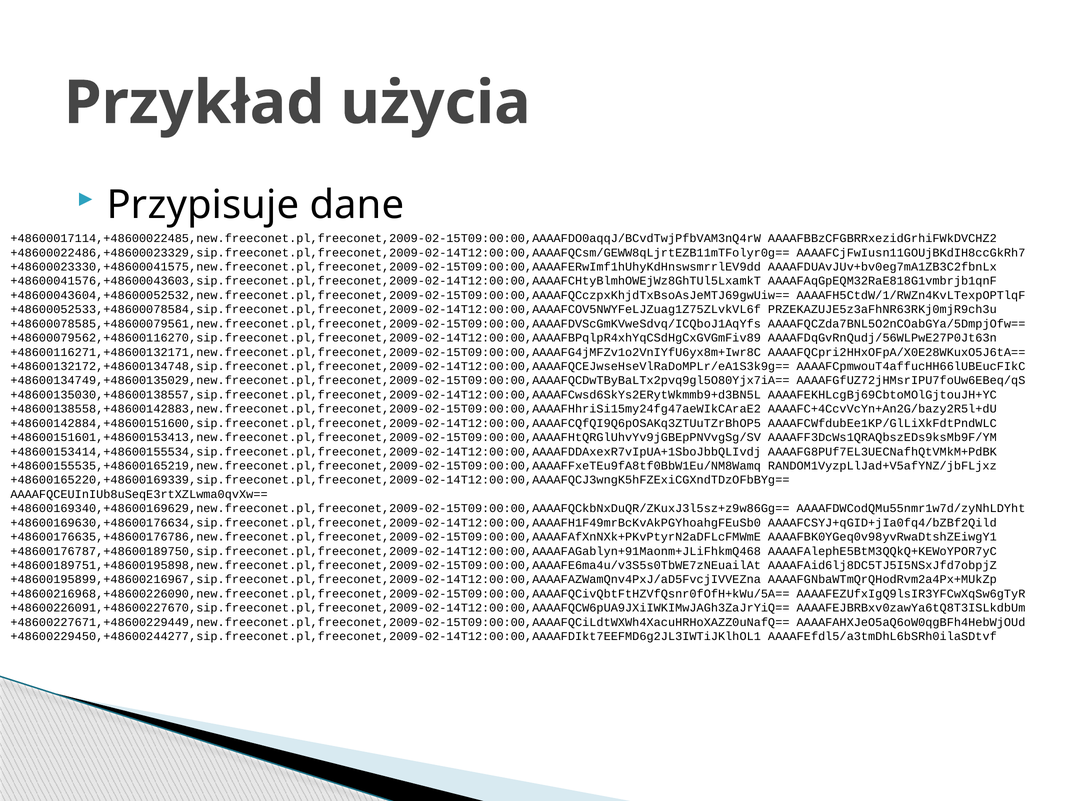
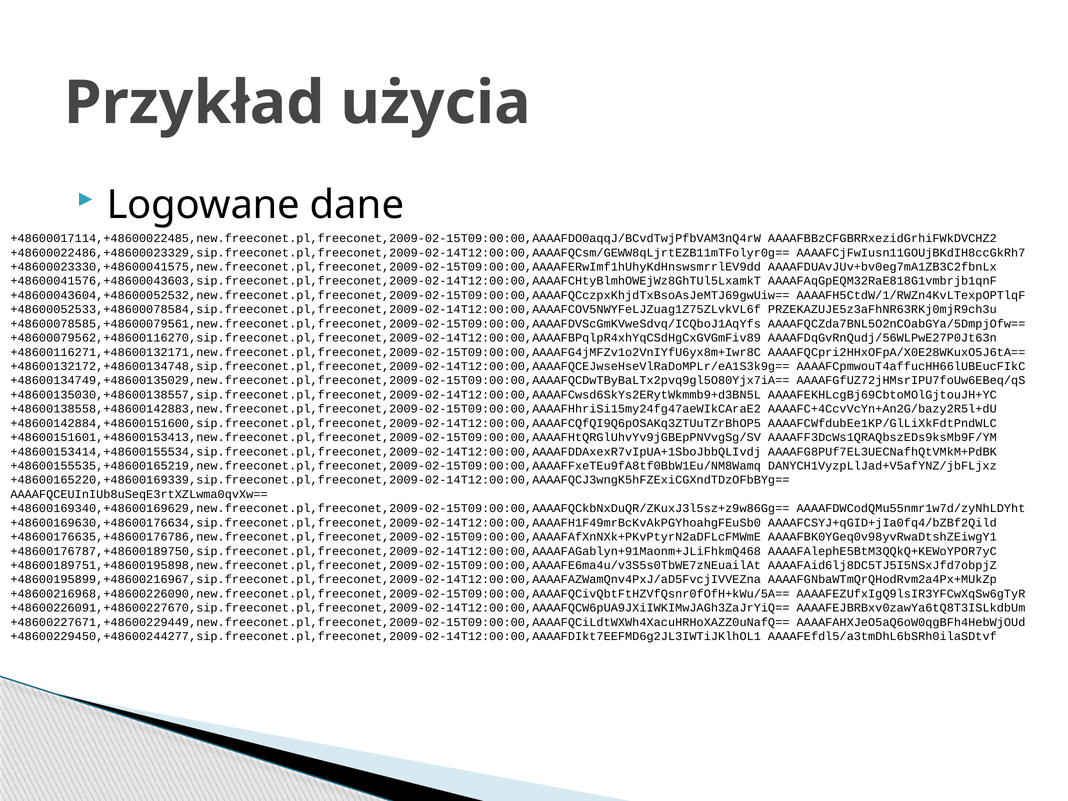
Przypisuje: Przypisuje -> Logowane (203, 205)
RANDOM1VyzpLlJad+V5afYNZ/jbFLjxz: RANDOM1VyzpLlJad+V5afYNZ/jbFLjxz -> DANYCH1VyzpLlJad+V5afYNZ/jbFLjxz (882, 466)
